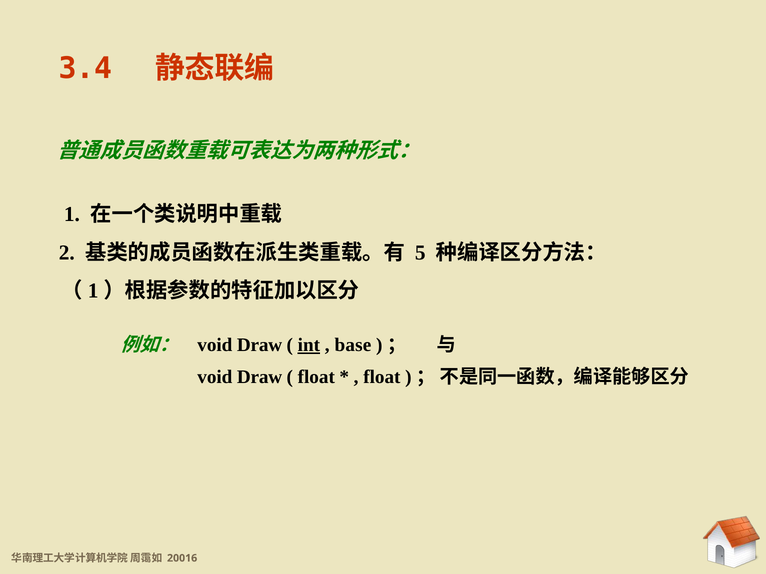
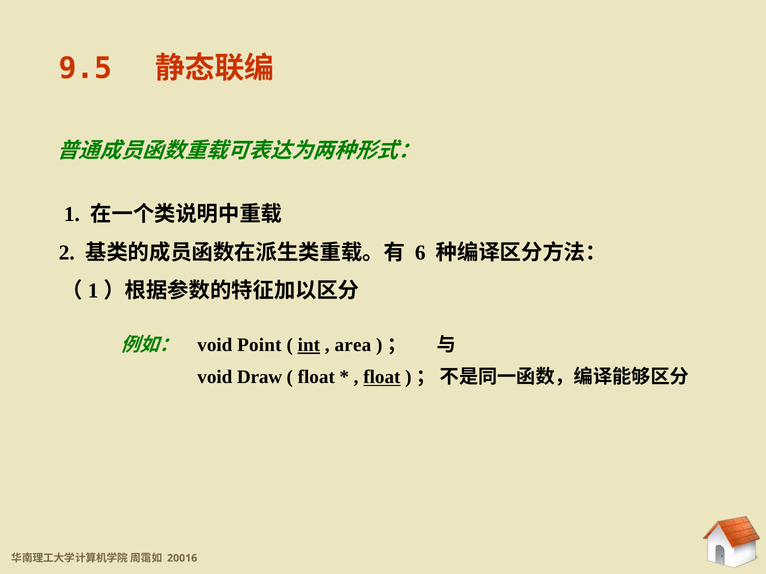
3.4: 3.4 -> 9.5 (85, 68)
5: 5 -> 6 (420, 253)
Draw: Draw -> Point (259, 345)
base: base -> area (353, 345)
float underline: none -> present (382, 377)
